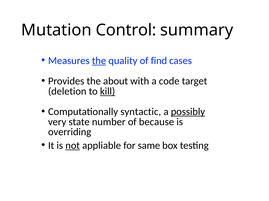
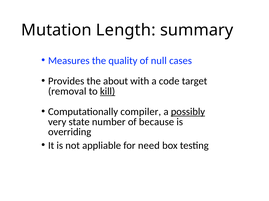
Control: Control -> Length (126, 30)
the underline: present -> none (99, 61)
find: find -> null (159, 61)
deletion: deletion -> removal (67, 92)
syntactic: syntactic -> compiler (141, 112)
not underline: present -> none (73, 146)
same: same -> need (149, 146)
